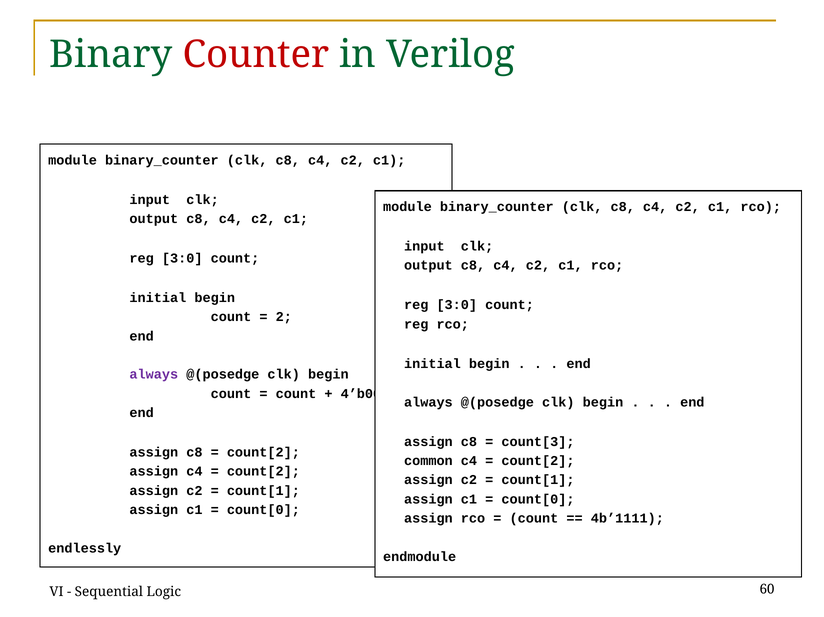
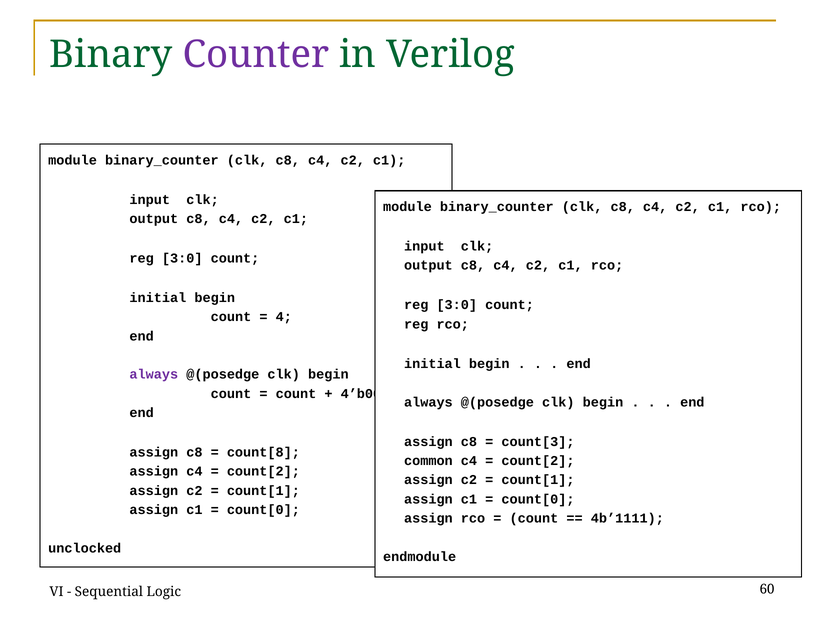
Counter colour: red -> purple (256, 55)
2: 2 -> 4 (284, 317)
count[2: count[2 -> count[8 (263, 453)
endlessly: endlessly -> unclocked (85, 549)
